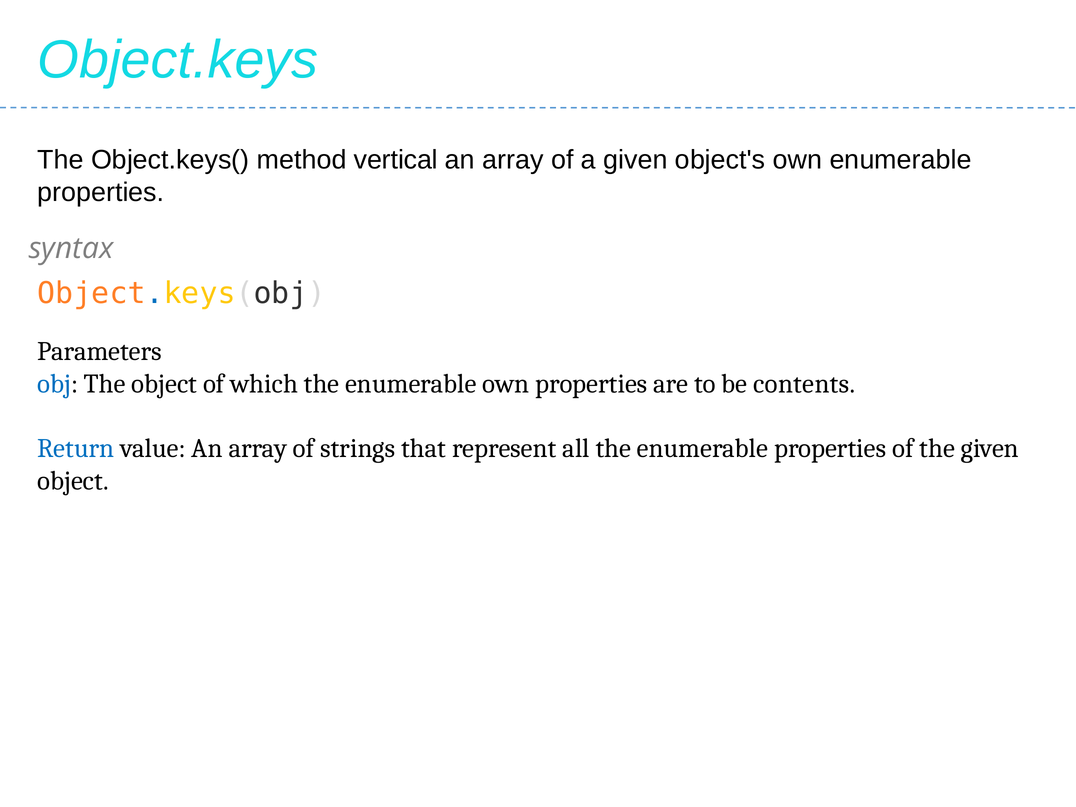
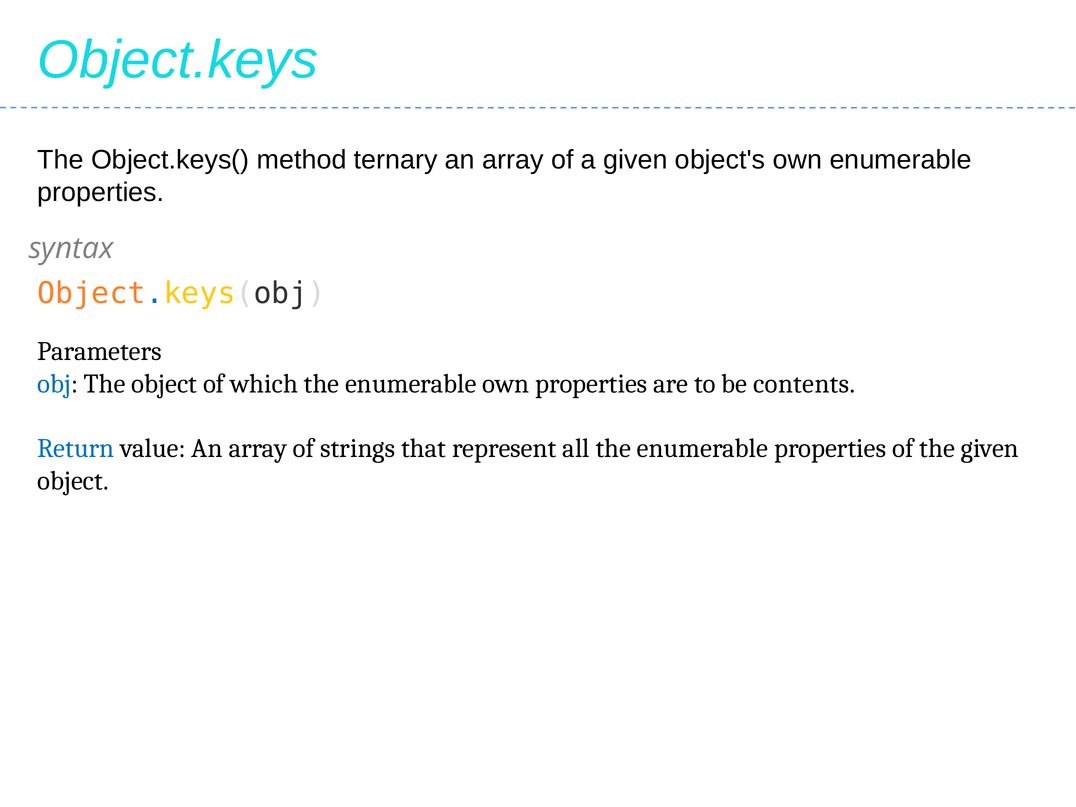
vertical: vertical -> ternary (396, 160)
